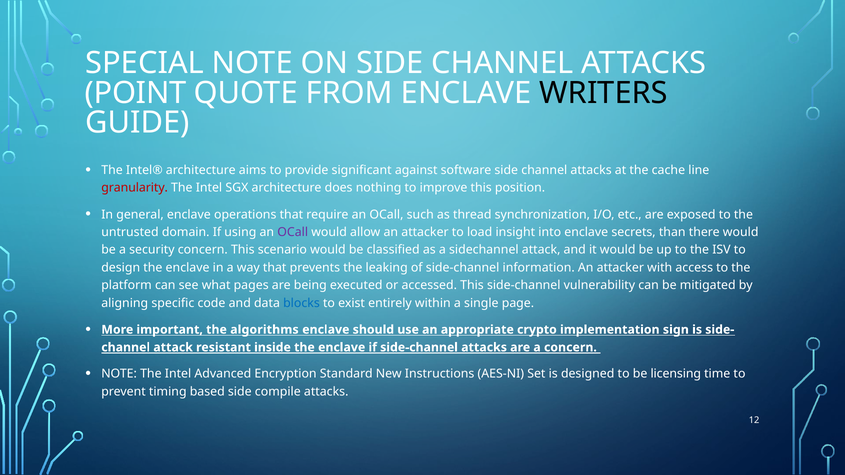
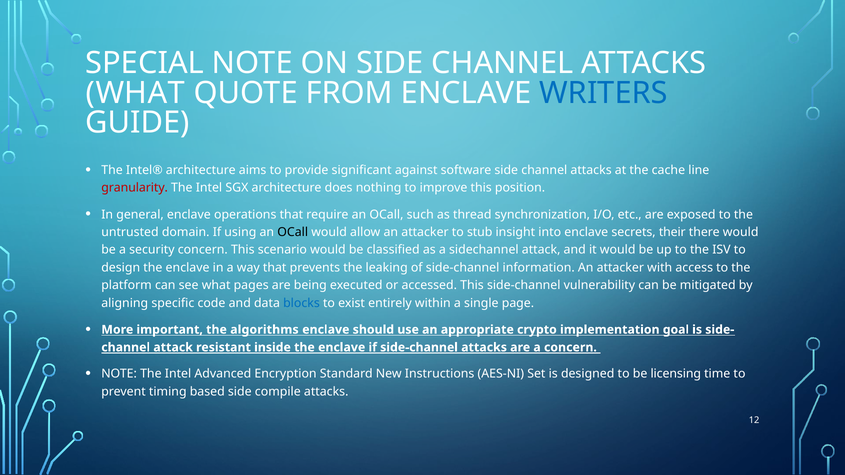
POINT: POINT -> WHAT (135, 93)
WRITERS colour: black -> blue (604, 93)
OCall colour: purple -> black (293, 232)
load: load -> stub (480, 232)
than: than -> their (672, 232)
sign: sign -> goal (676, 330)
